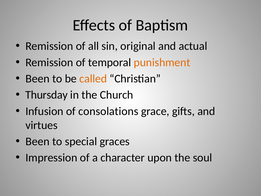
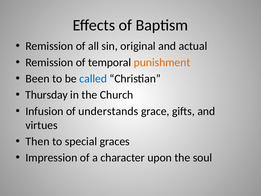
called colour: orange -> blue (93, 79)
consolations: consolations -> understands (108, 111)
Been: Been -> Then (38, 141)
